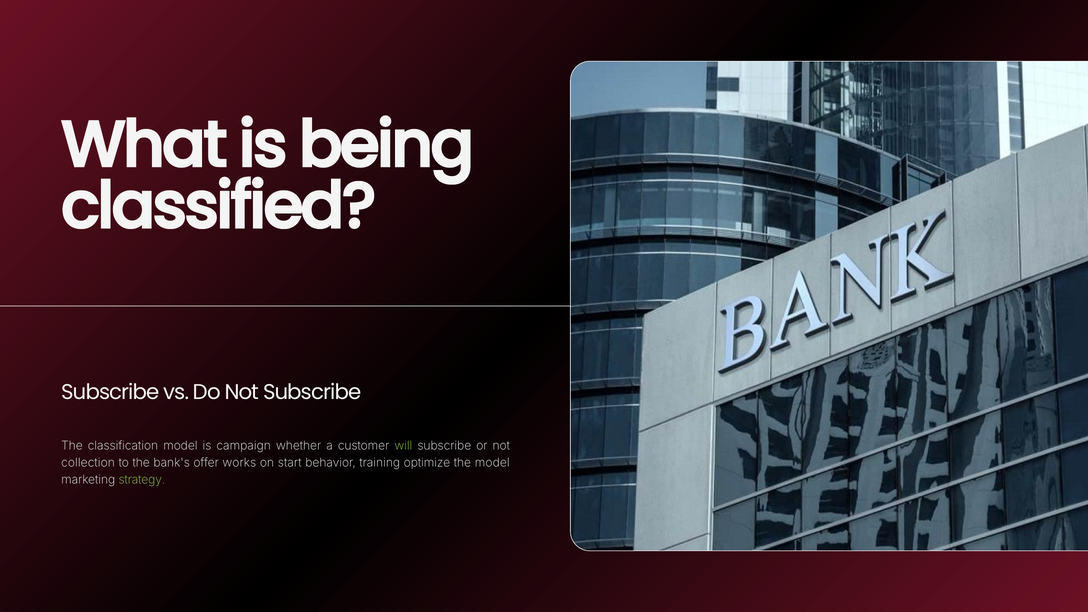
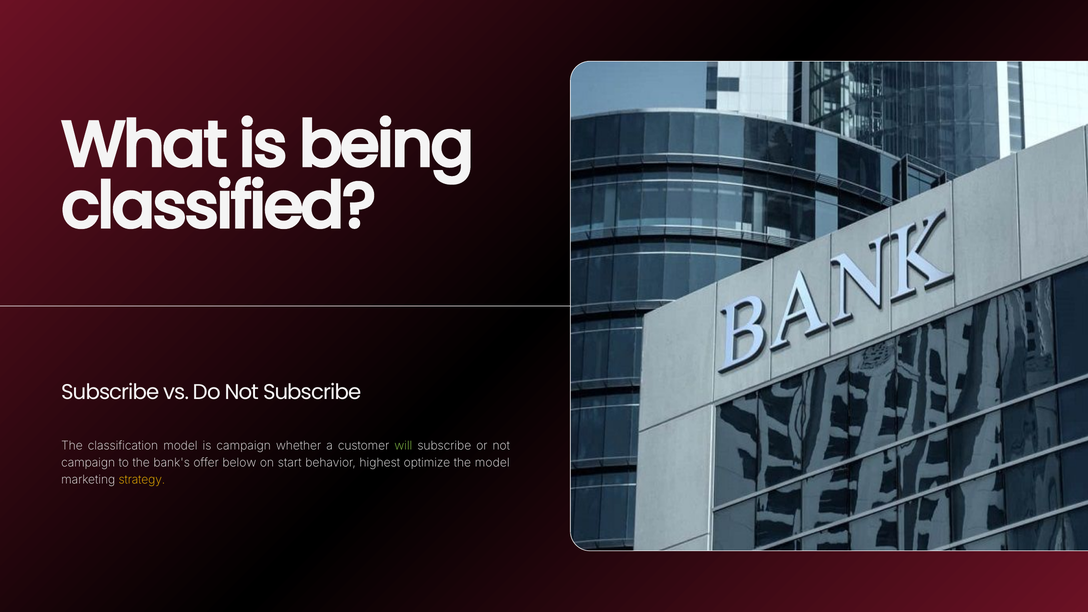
collection: collection -> campaign (88, 463)
works: works -> below (239, 463)
training: training -> highest (380, 463)
strategy colour: light green -> yellow (142, 480)
